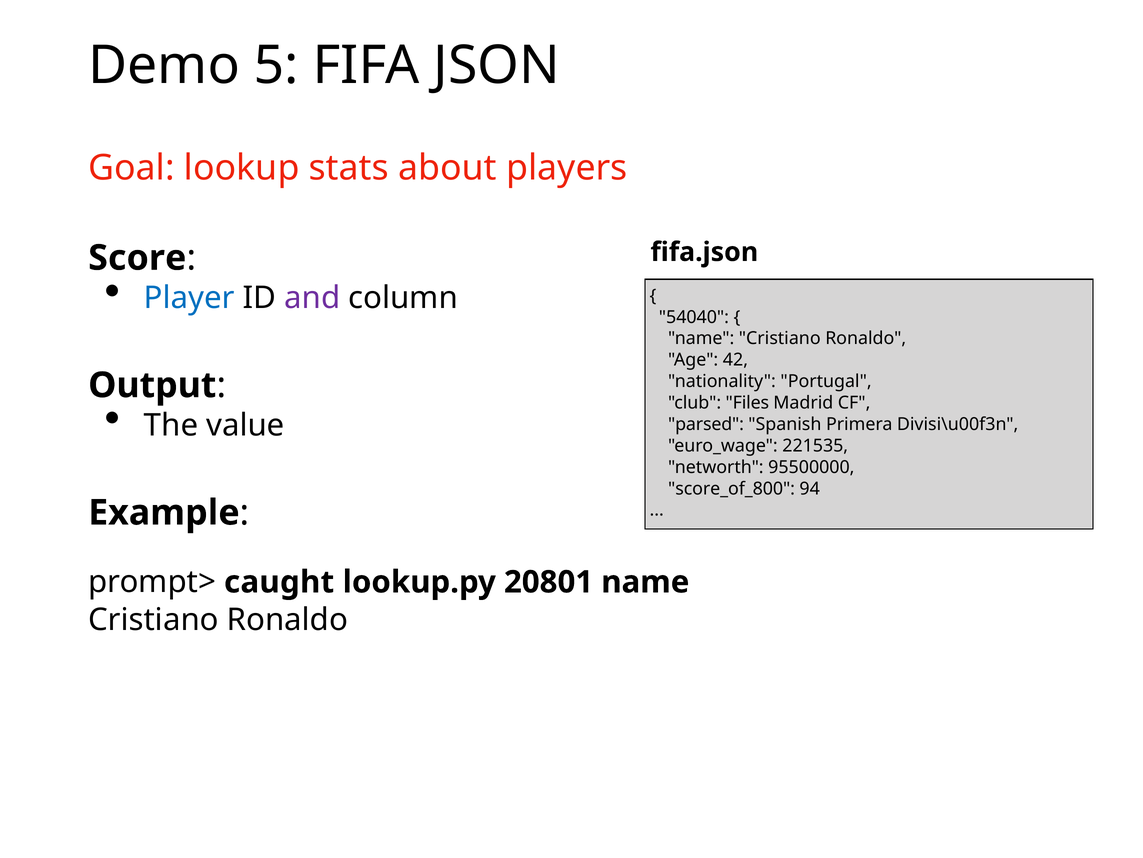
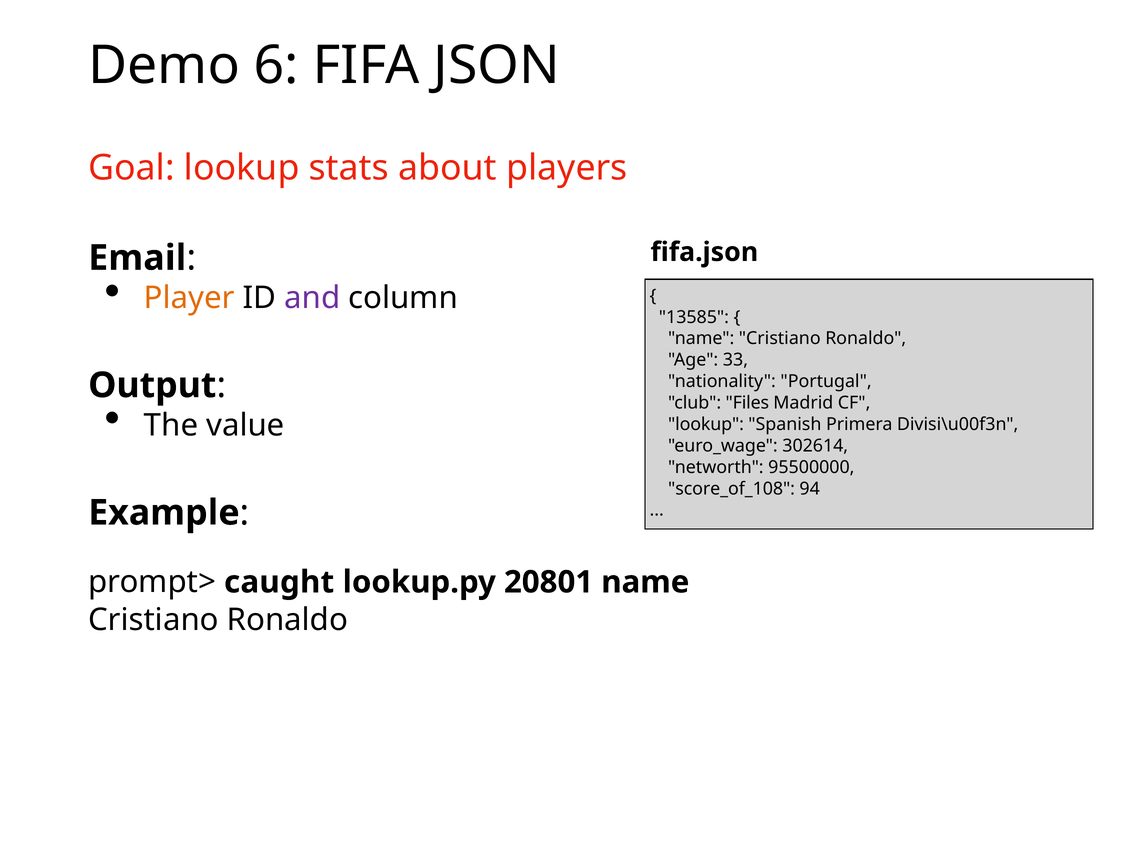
5: 5 -> 6 (276, 66)
Score: Score -> Email (137, 258)
Player colour: blue -> orange (189, 298)
54040: 54040 -> 13585 (694, 317)
42: 42 -> 33 (735, 360)
parsed: parsed -> lookup (706, 424)
221535: 221535 -> 302614 (815, 445)
score_of_800: score_of_800 -> score_of_108 (732, 488)
